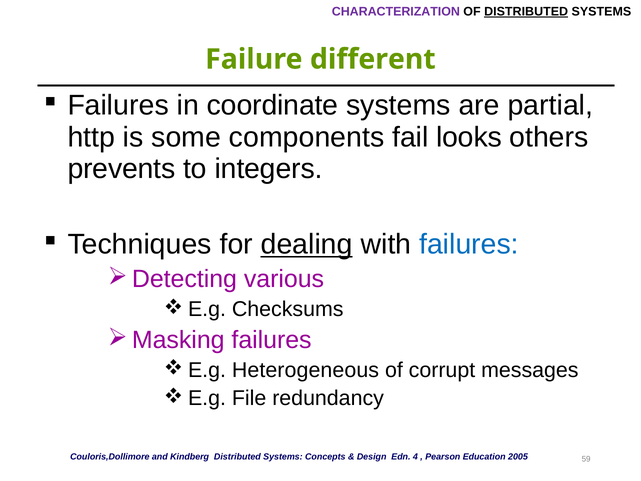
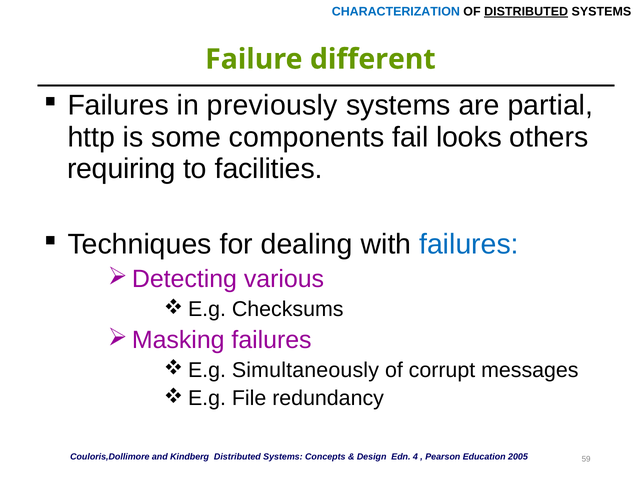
CHARACTERIZATION colour: purple -> blue (396, 12)
coordinate: coordinate -> previously (272, 105)
prevents: prevents -> requiring (121, 169)
integers: integers -> facilities (269, 169)
dealing underline: present -> none (307, 244)
Heterogeneous: Heterogeneous -> Simultaneously (305, 370)
